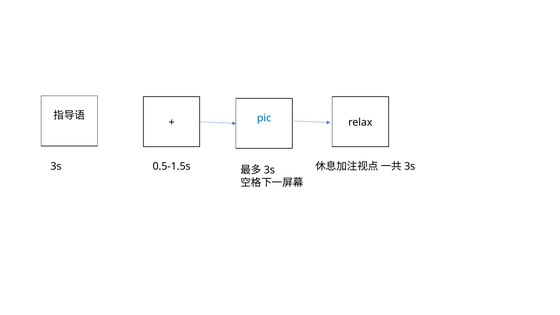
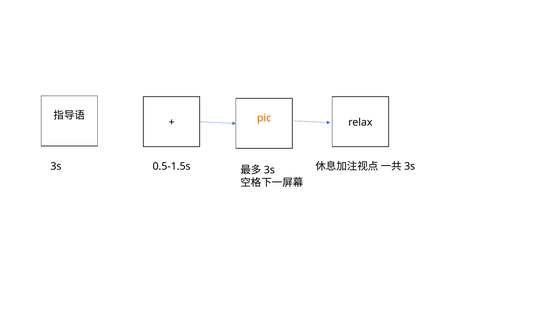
pic colour: blue -> orange (264, 118)
